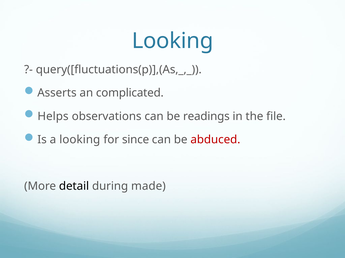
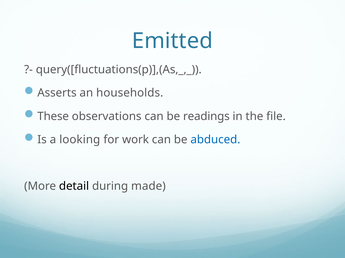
Looking: Looking -> Emitted (172, 41)
complicated: complicated -> households (130, 93)
Helps: Helps -> These (53, 117)
since: since -> work (136, 140)
abduced colour: red -> blue (215, 140)
